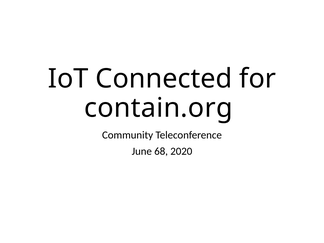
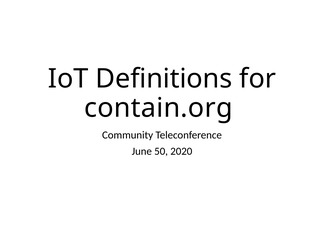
Connected: Connected -> Definitions (164, 79)
68: 68 -> 50 (161, 151)
